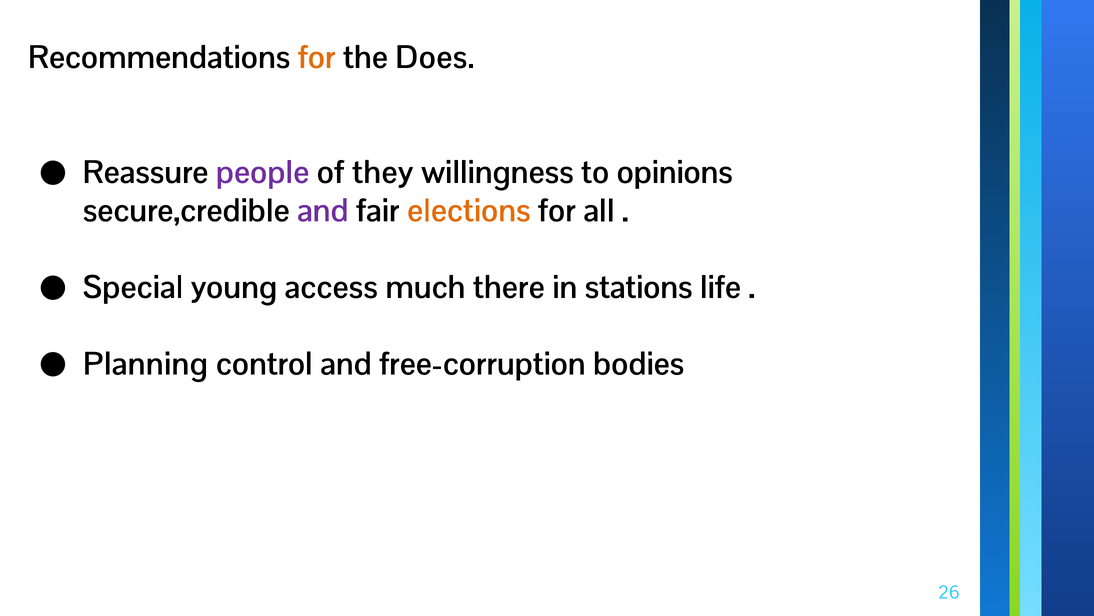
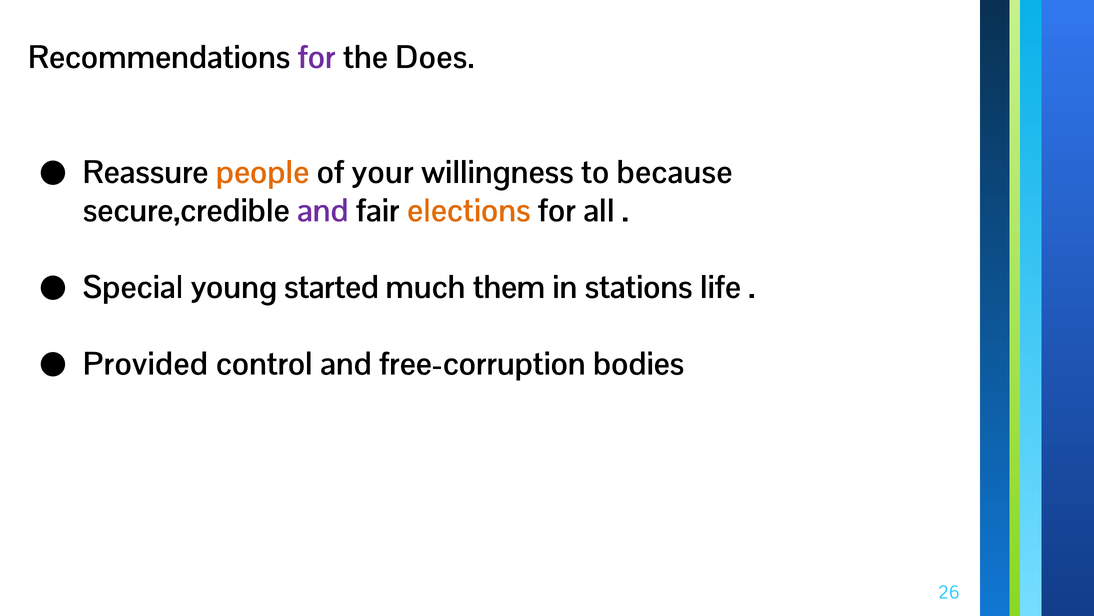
for colour: orange -> purple (317, 57)
people colour: purple -> orange (262, 172)
they: they -> your (383, 172)
opinions: opinions -> because (674, 172)
access: access -> started (331, 287)
there: there -> them (509, 287)
Planning: Planning -> Provided (145, 364)
